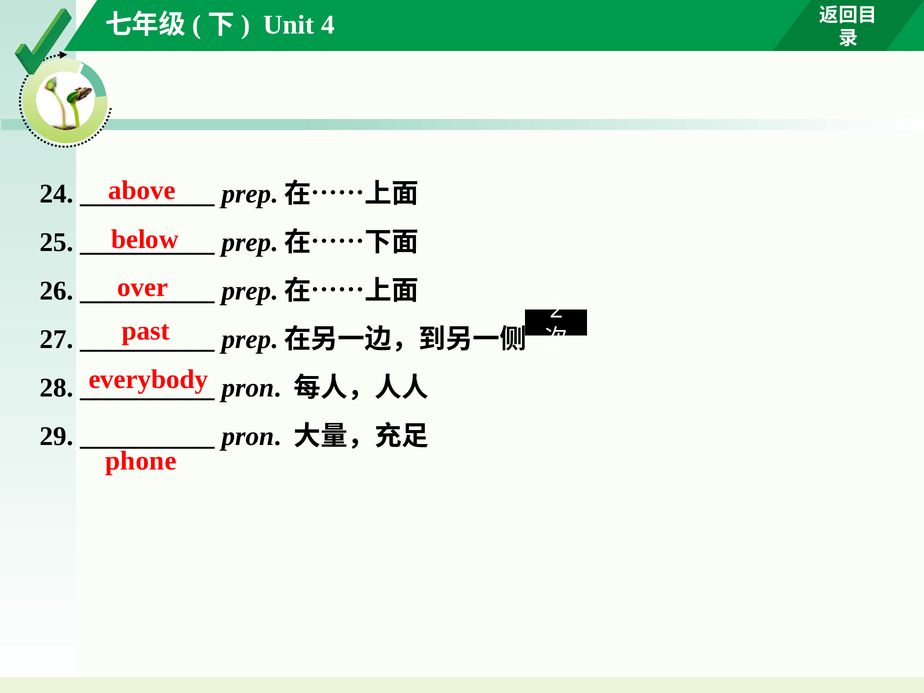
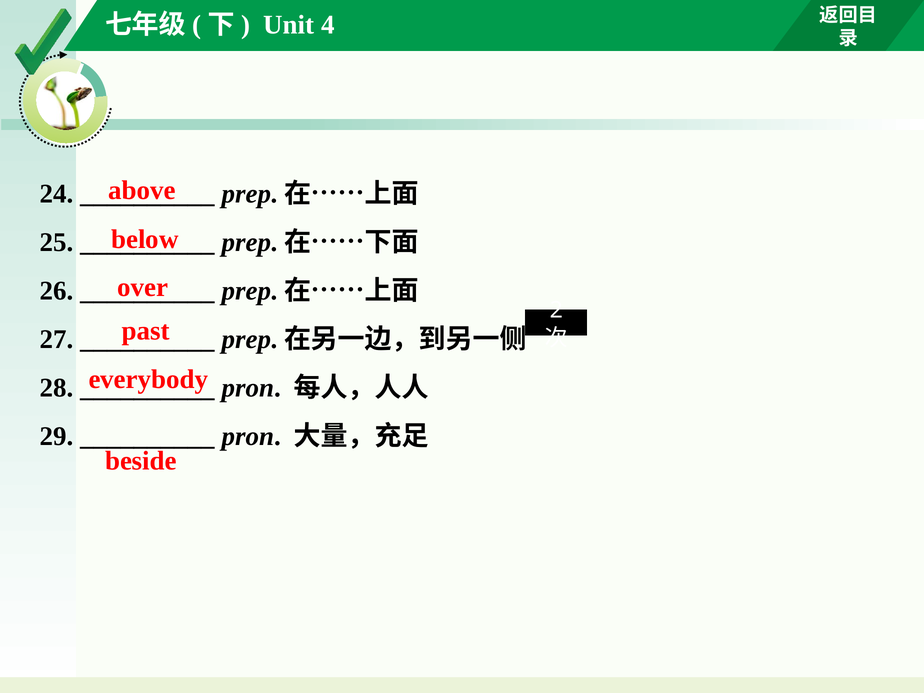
phone: phone -> beside (141, 461)
